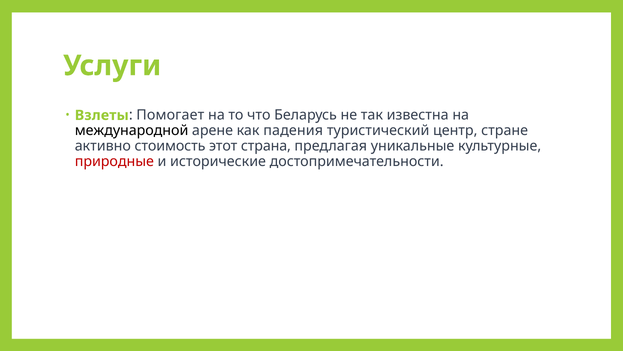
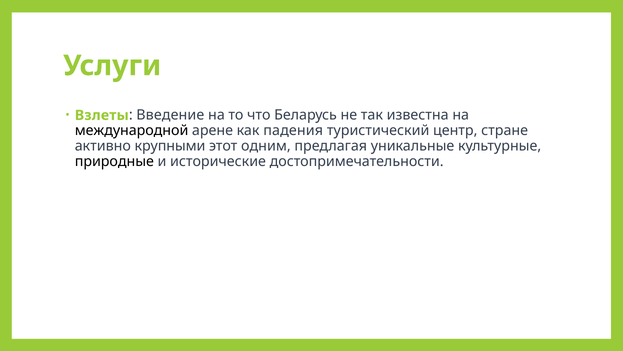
Помогает: Помогает -> Введение (170, 115)
стоимость: стоимость -> крупными (170, 146)
страна: страна -> одним (266, 146)
природные colour: red -> black (114, 161)
